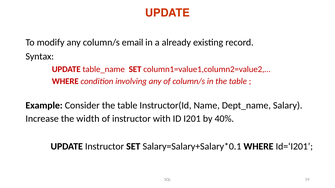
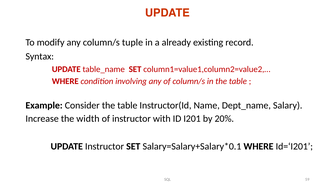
email: email -> tuple (132, 42)
40%: 40% -> 20% (224, 119)
